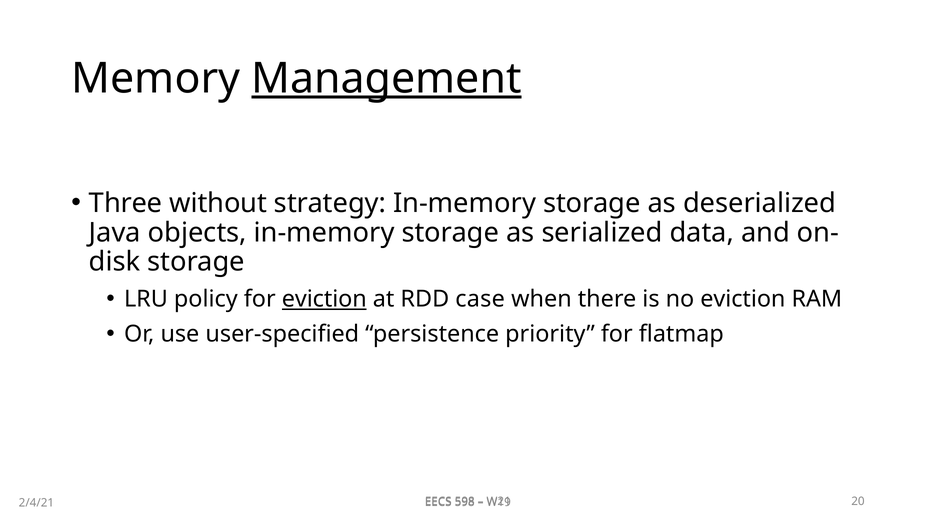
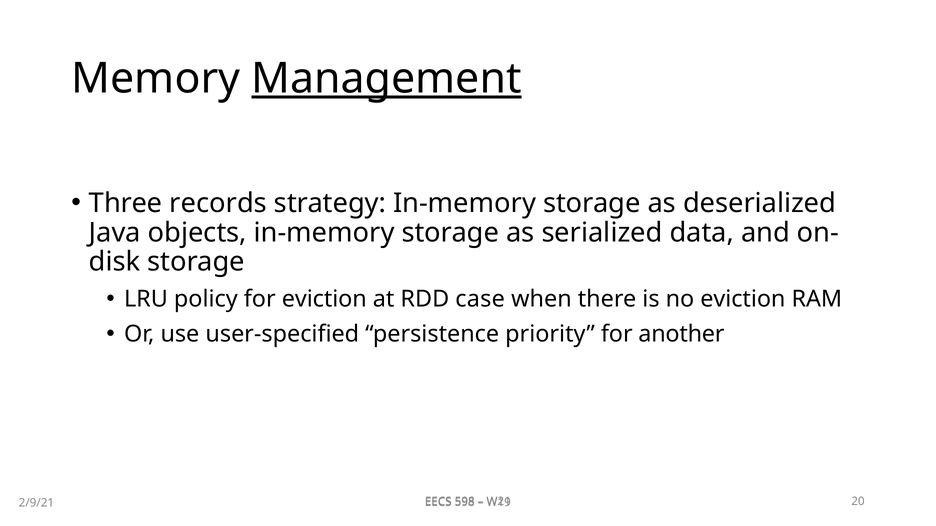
without: without -> records (218, 203)
eviction underline: present -> none (324, 299)
flatmap: flatmap -> another (681, 334)
2/4/21: 2/4/21 -> 2/9/21 (36, 503)
